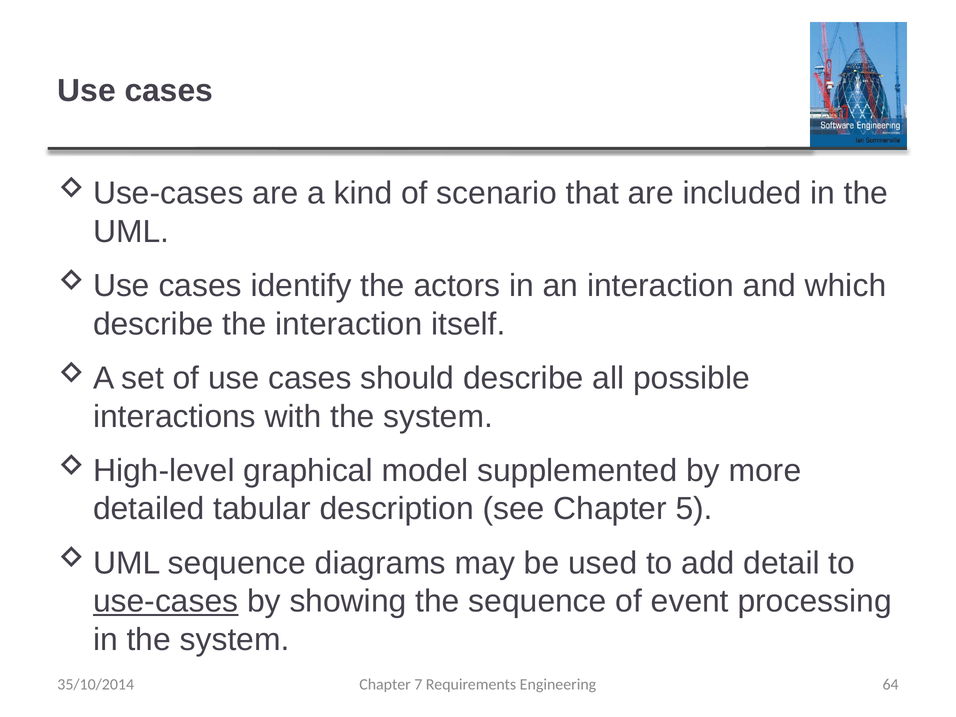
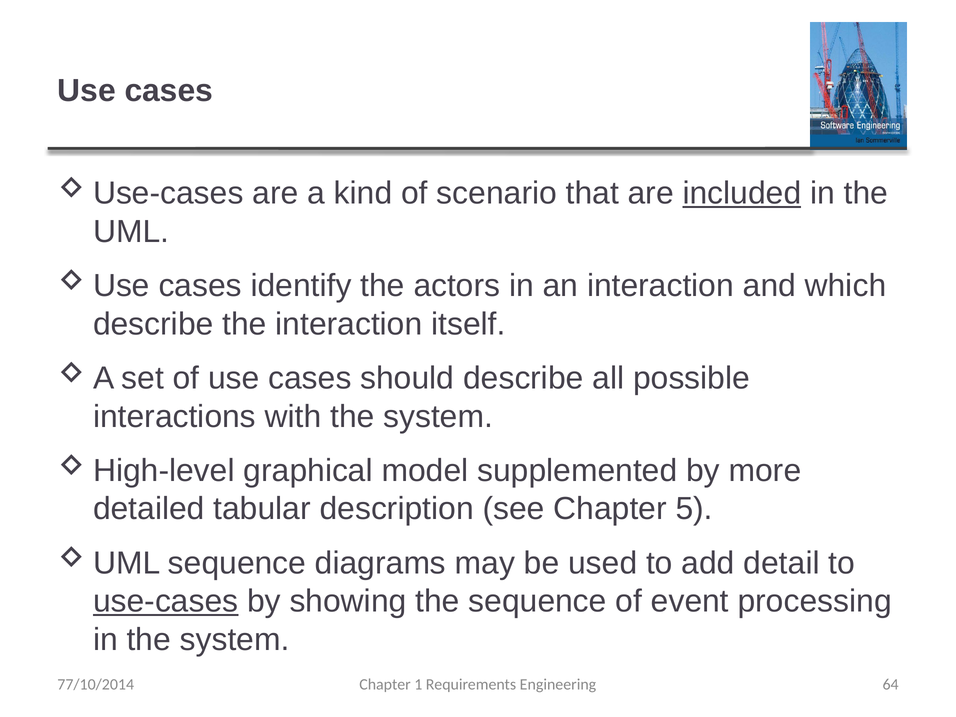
included underline: none -> present (742, 193)
35/10/2014: 35/10/2014 -> 77/10/2014 (96, 685)
7: 7 -> 1 (418, 685)
